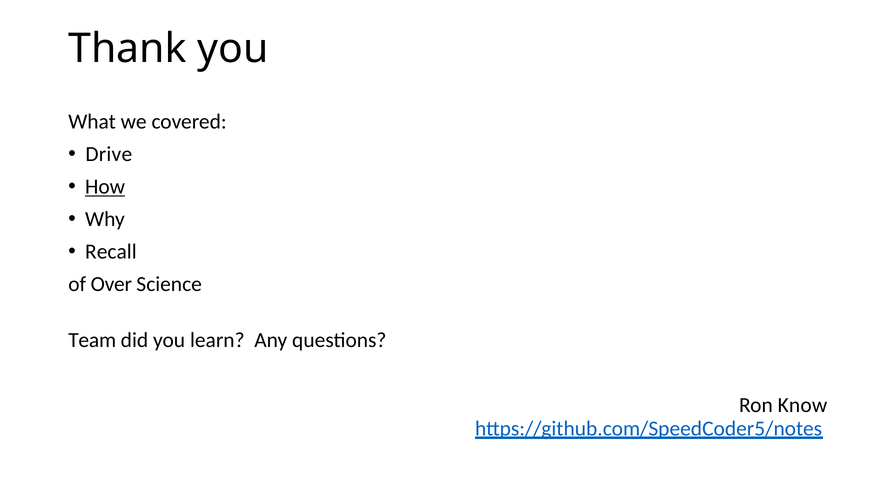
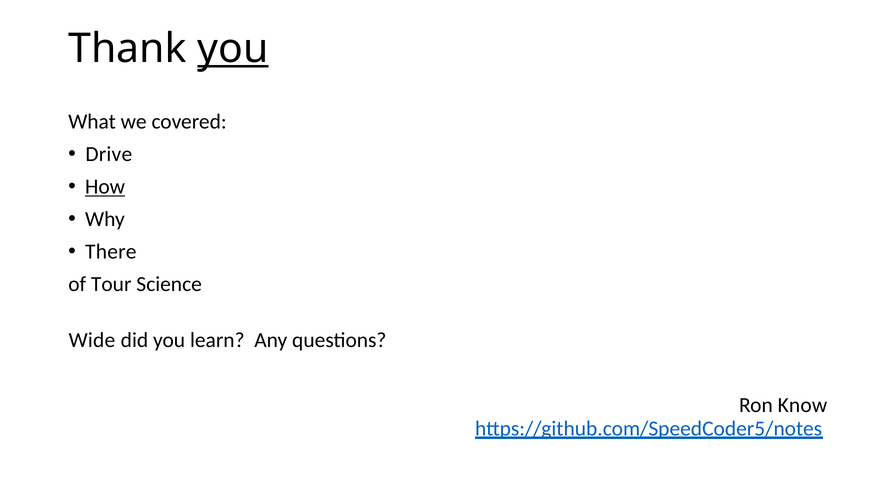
you underline: none -> present (233, 48)
Recall: Recall -> There (111, 252)
Over: Over -> Tour (111, 284)
Team: Team -> Wide (92, 340)
